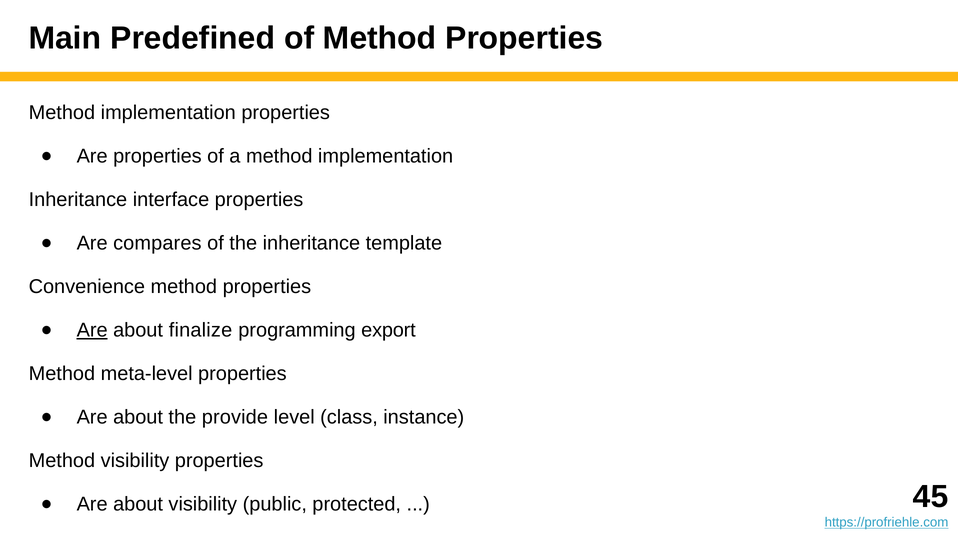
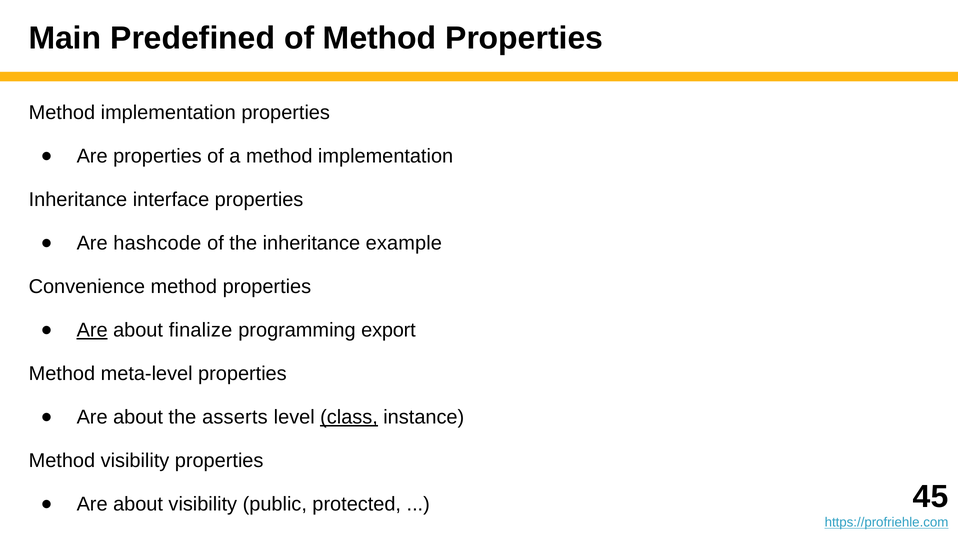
compares: compares -> hashcode (157, 243)
template: template -> example (404, 243)
provide: provide -> asserts (235, 417)
class underline: none -> present (349, 417)
